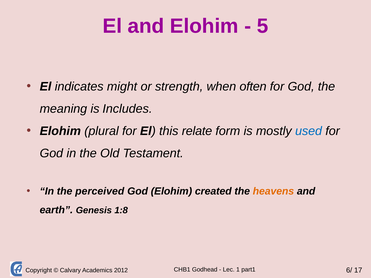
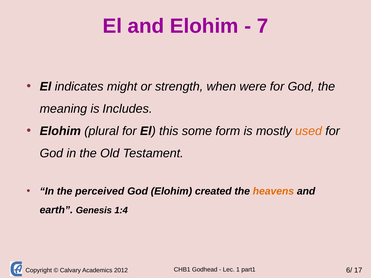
5: 5 -> 7 (263, 26)
often: often -> were (253, 87)
relate: relate -> some (197, 131)
used colour: blue -> orange (309, 131)
1:8: 1:8 -> 1:4 (121, 210)
